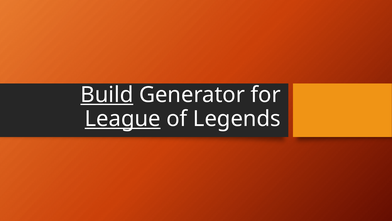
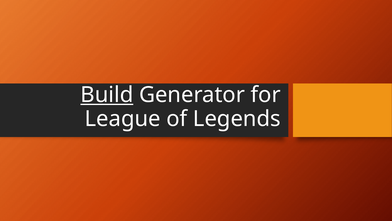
League underline: present -> none (123, 119)
